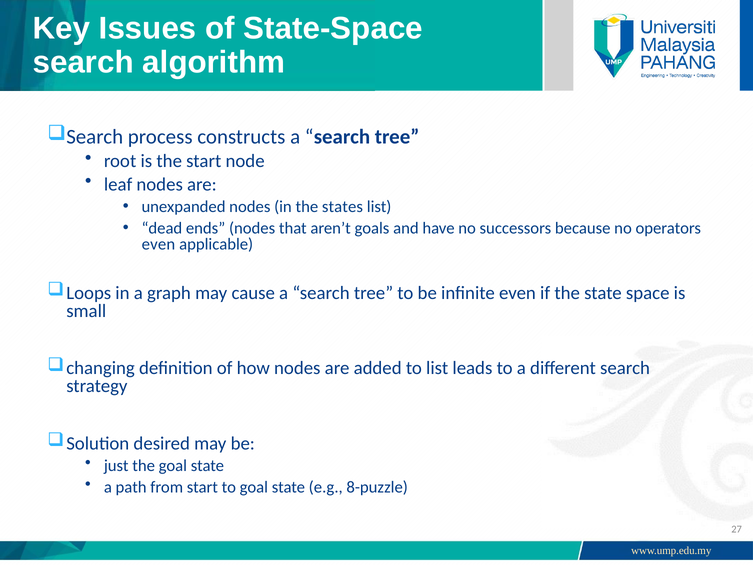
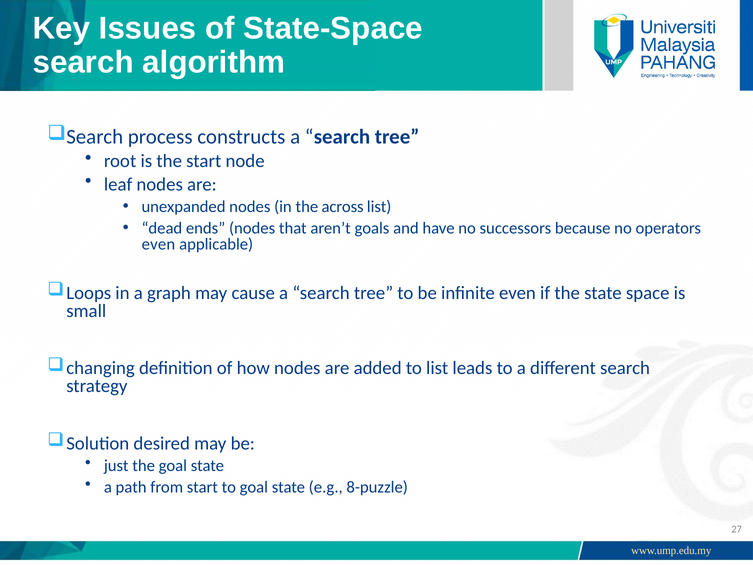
states: states -> across (343, 207)
